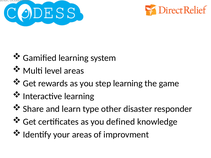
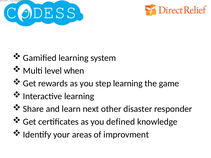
level areas: areas -> when (74, 71)
type: type -> next (91, 109)
